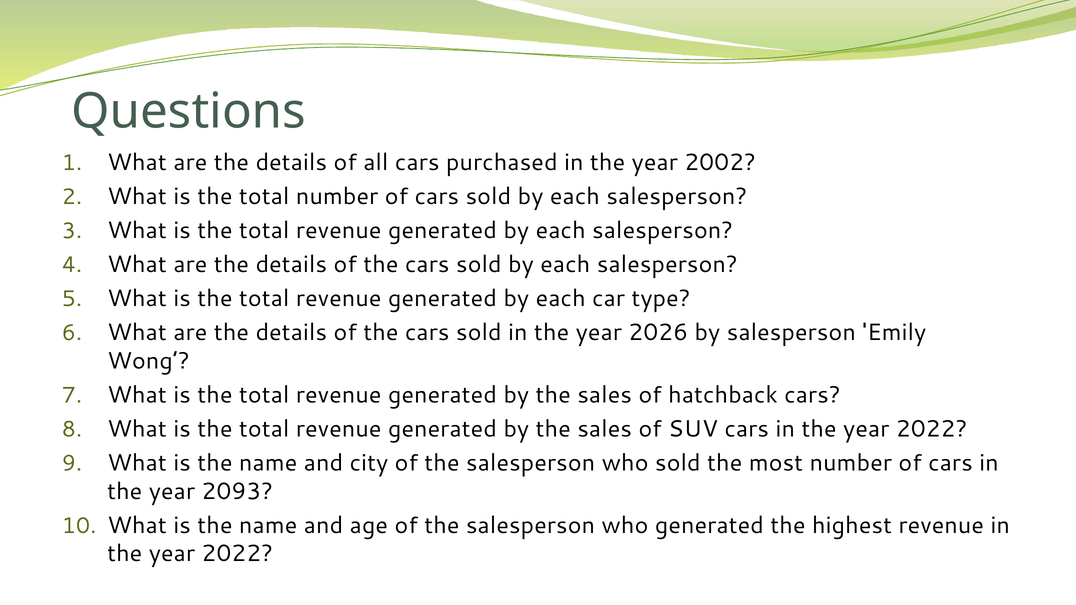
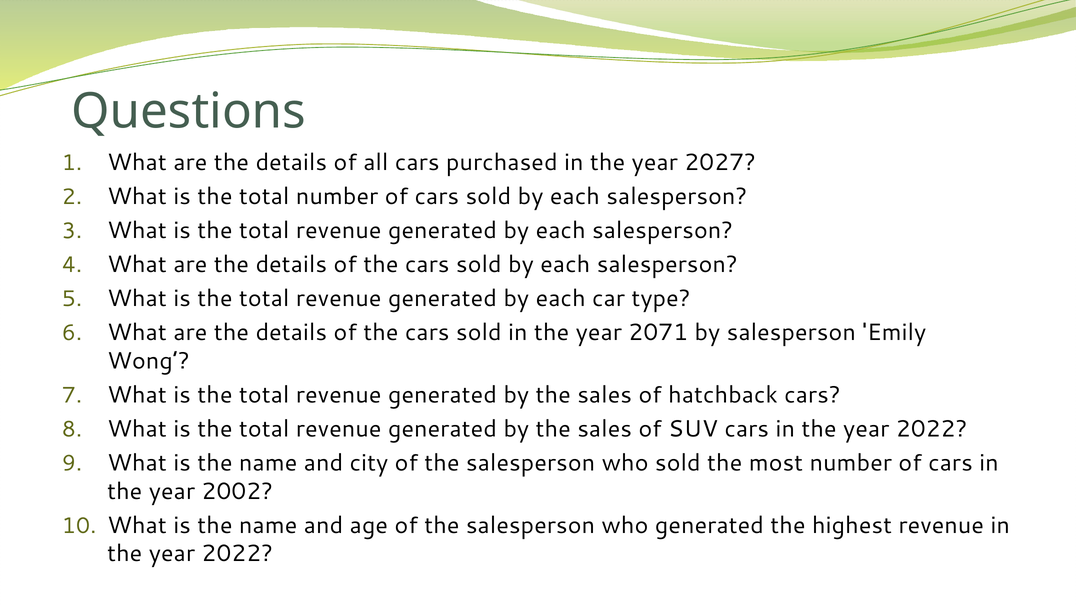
2002: 2002 -> 2027 (720, 163)
2026: 2026 -> 2071 (658, 333)
2093: 2093 -> 2002 (237, 491)
